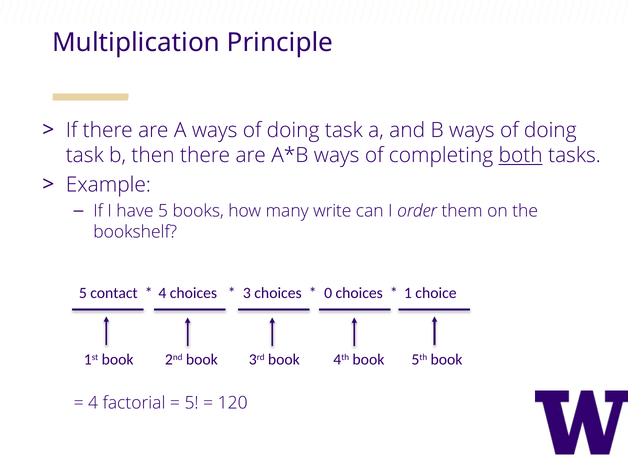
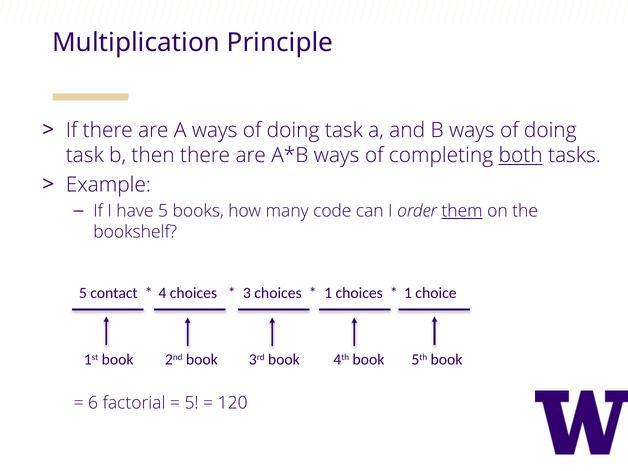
write: write -> code (332, 211)
them underline: none -> present (462, 211)
0: 0 -> 1 (328, 293)
4: 4 -> 6 (93, 403)
